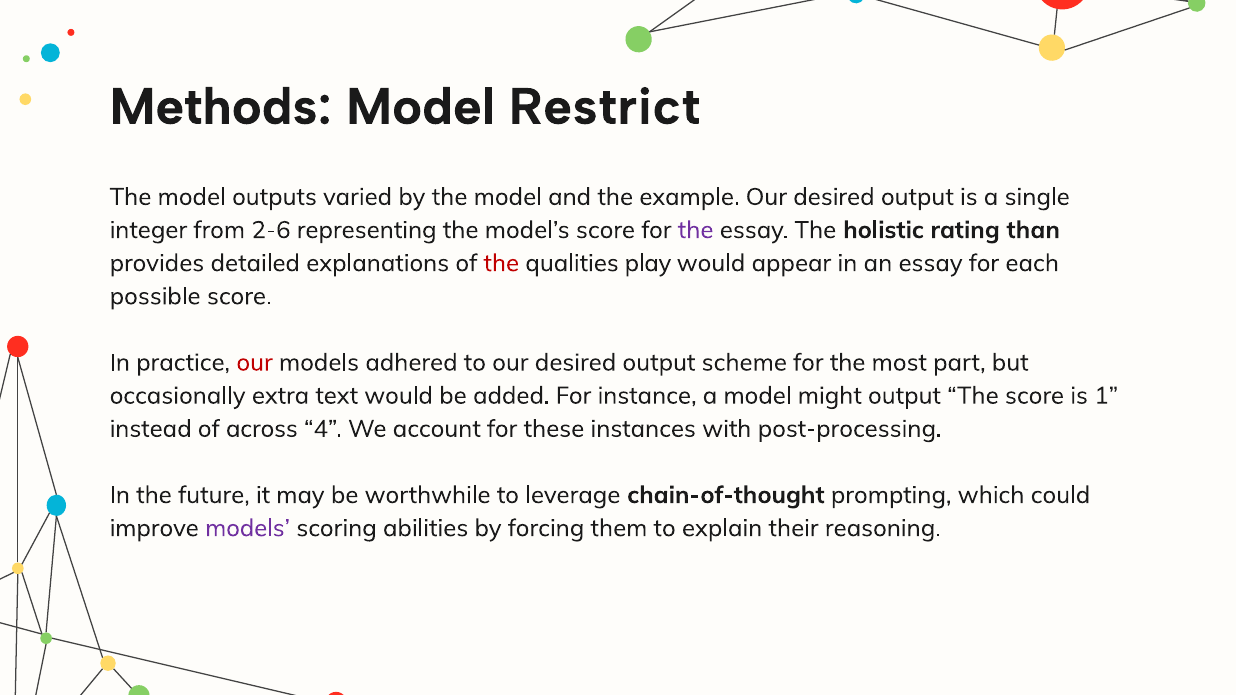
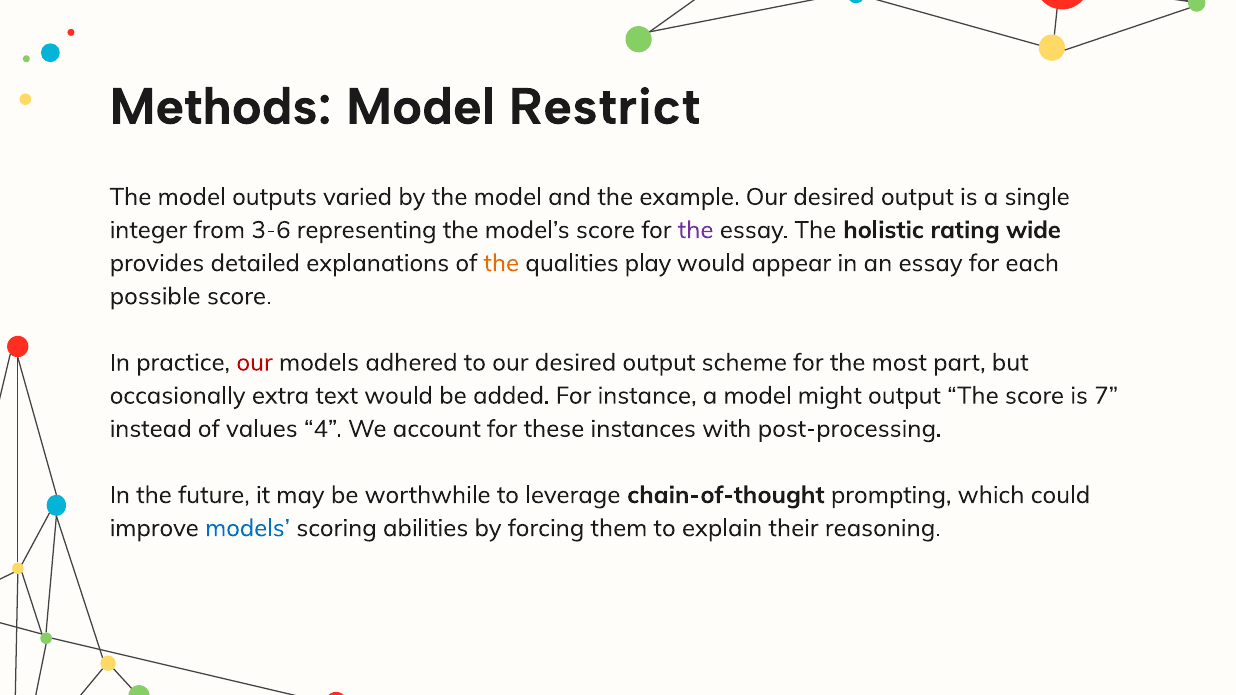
2-6: 2-6 -> 3-6 (271, 230)
than: than -> wide (1033, 230)
the colour: red -> orange (501, 263)
1: 1 -> 7 (1106, 396)
across: across -> values (262, 429)
models colour: purple -> blue (248, 528)
